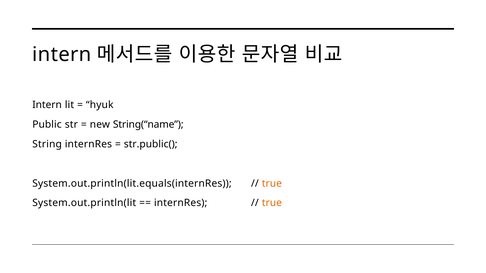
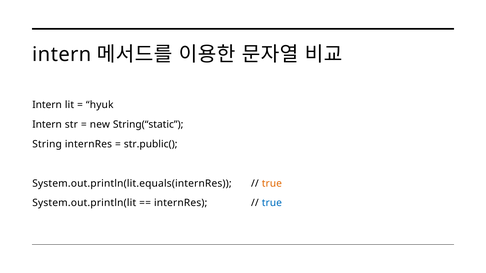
Public: Public -> Intern (47, 125)
String(“name: String(“name -> String(“static (148, 125)
true colour: orange -> blue (272, 203)
